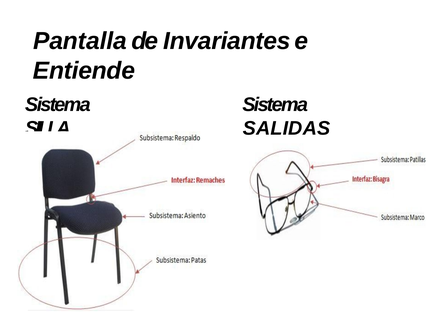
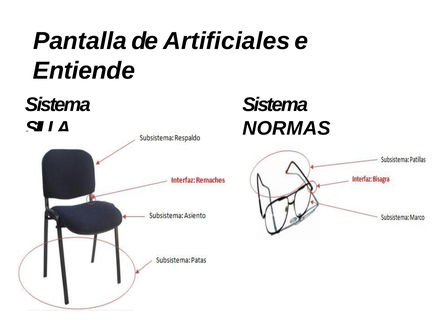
Invariantes: Invariantes -> Artificiales (227, 41)
SALIDAS: SALIDAS -> NORMAS (287, 128)
